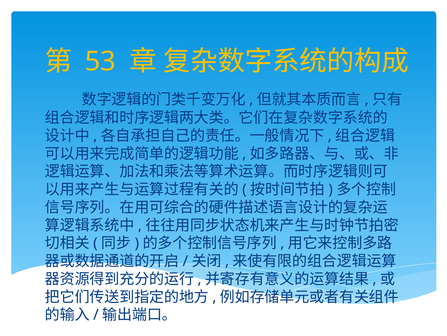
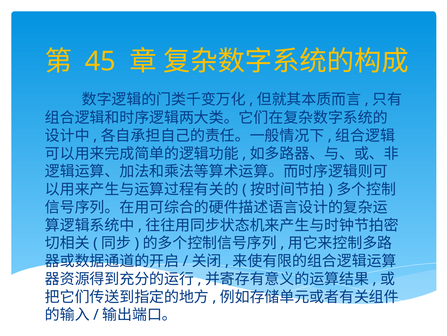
53: 53 -> 45 (100, 61)
